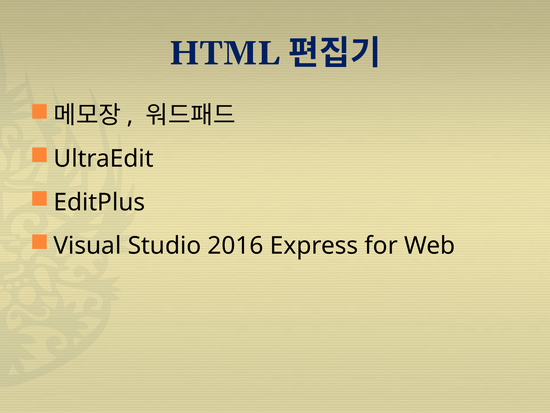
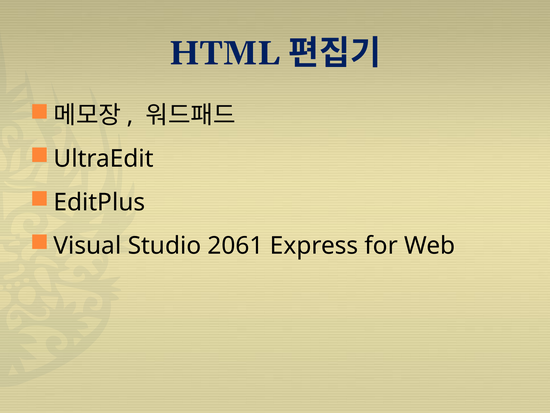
2016: 2016 -> 2061 (236, 246)
